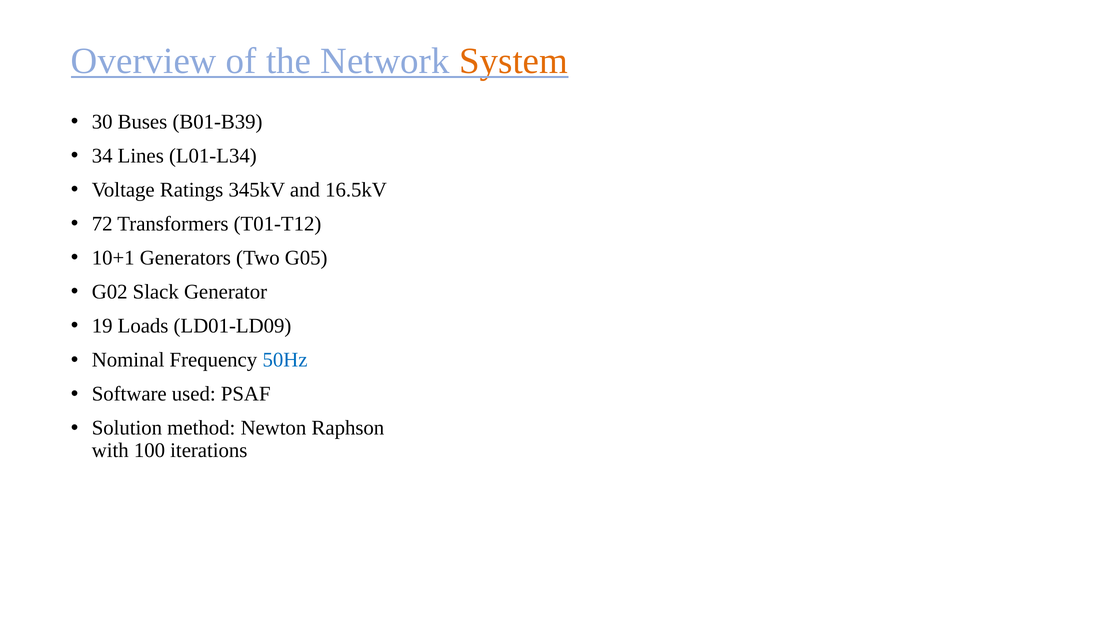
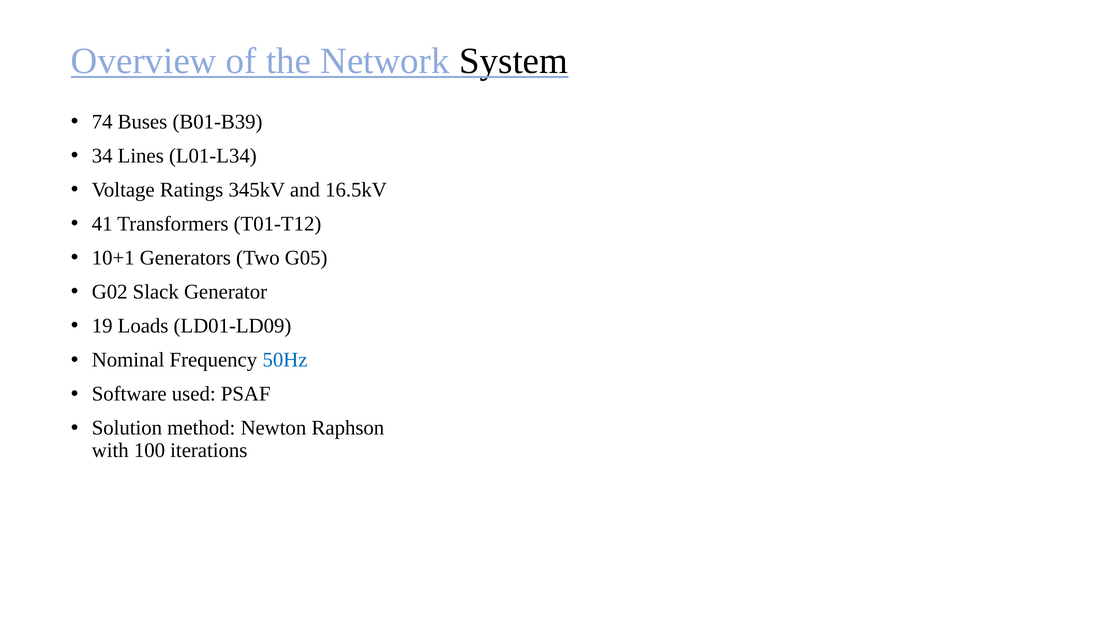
System colour: orange -> black (513, 61)
30: 30 -> 74 (102, 122)
72: 72 -> 41 (102, 224)
